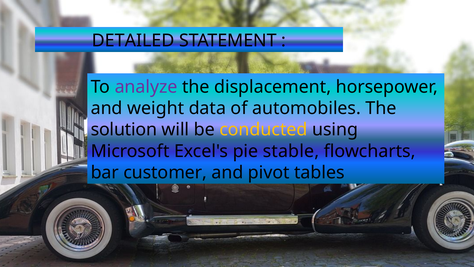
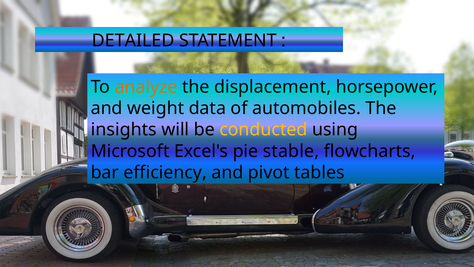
analyze colour: purple -> orange (146, 87)
solution: solution -> insights (124, 130)
customer: customer -> efficiency (165, 172)
